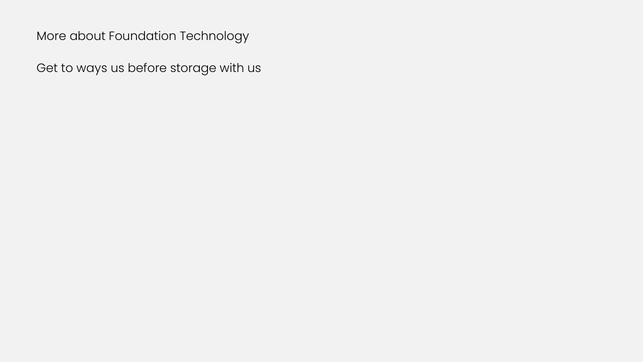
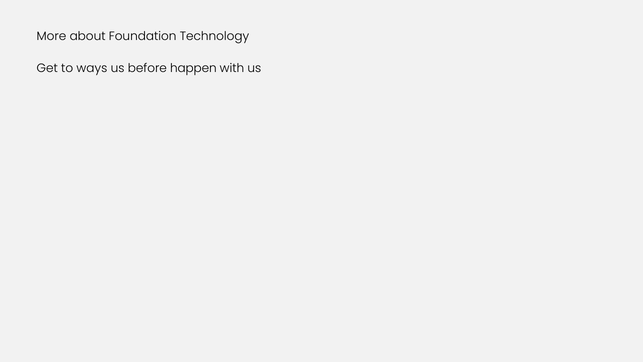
storage: storage -> happen (193, 68)
